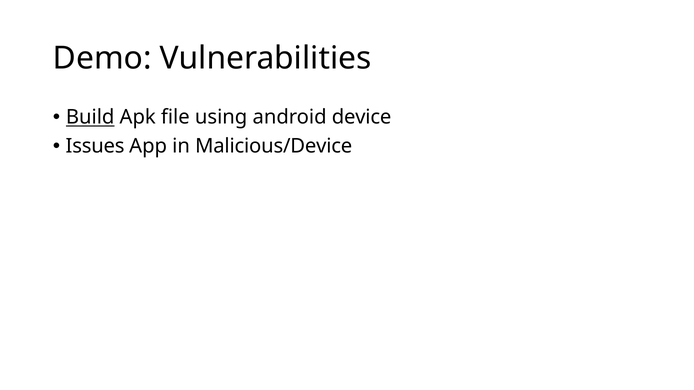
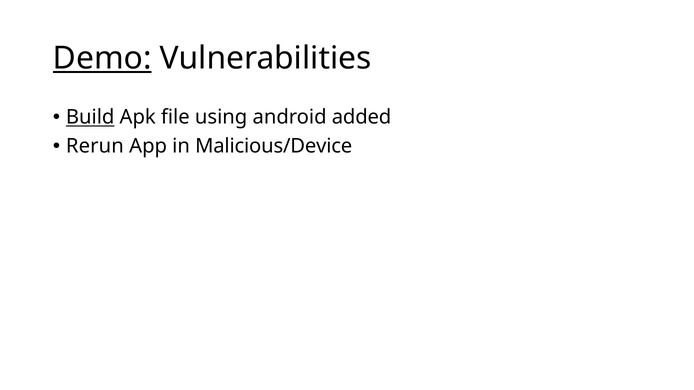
Demo underline: none -> present (102, 58)
device: device -> added (362, 117)
Issues: Issues -> Rerun (95, 146)
